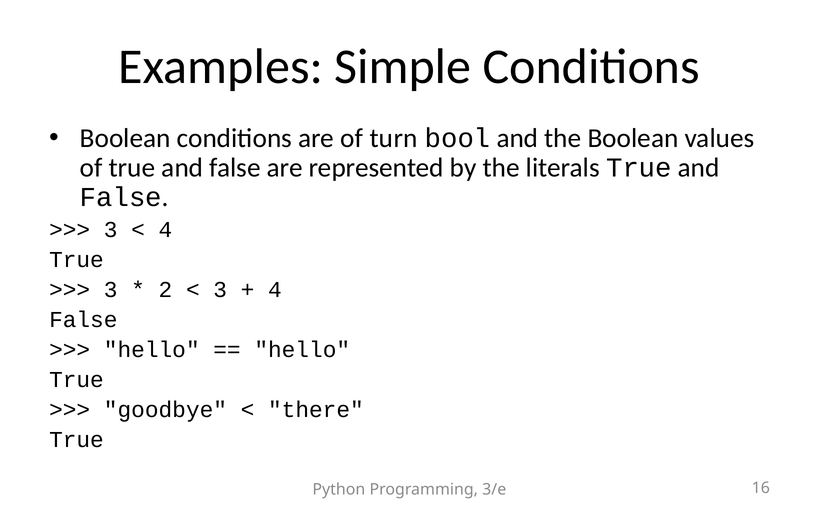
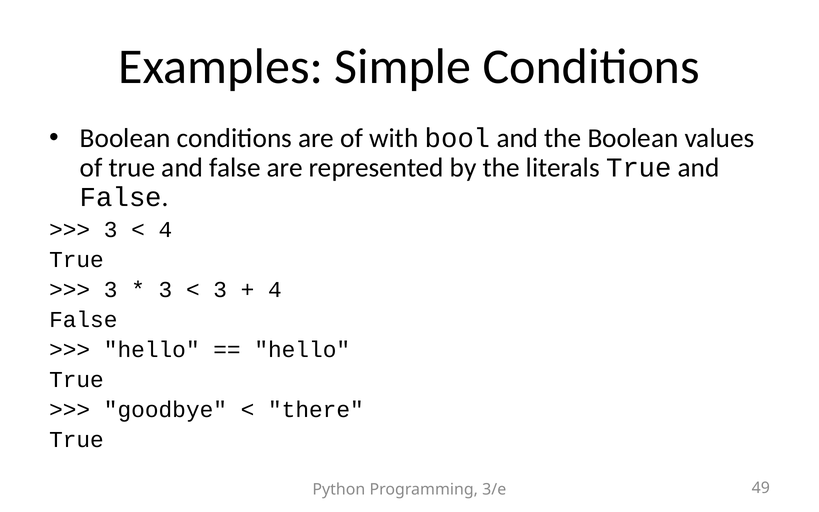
turn: turn -> with (394, 138)
2: 2 -> 3 (165, 290)
16: 16 -> 49 (761, 488)
